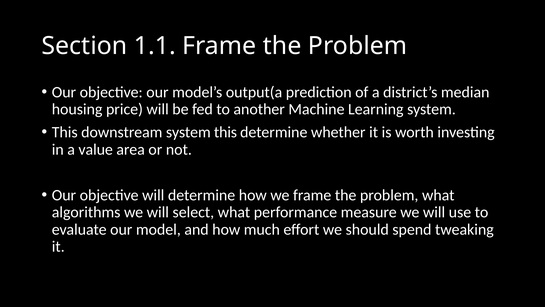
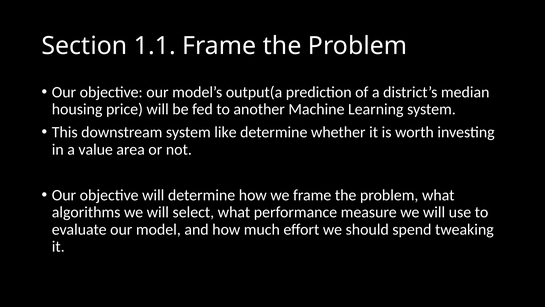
system this: this -> like (225, 132)
